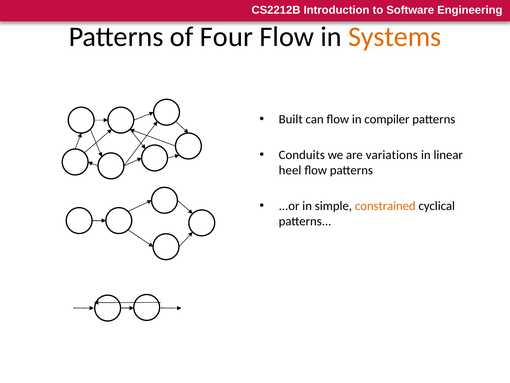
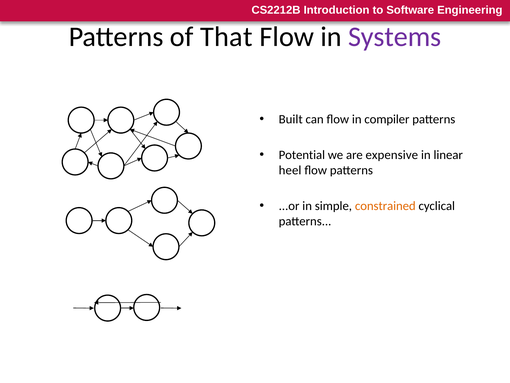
Four: Four -> That (226, 37)
Systems colour: orange -> purple (395, 37)
Conduits: Conduits -> Potential (302, 155)
variations: variations -> expensive (392, 155)
